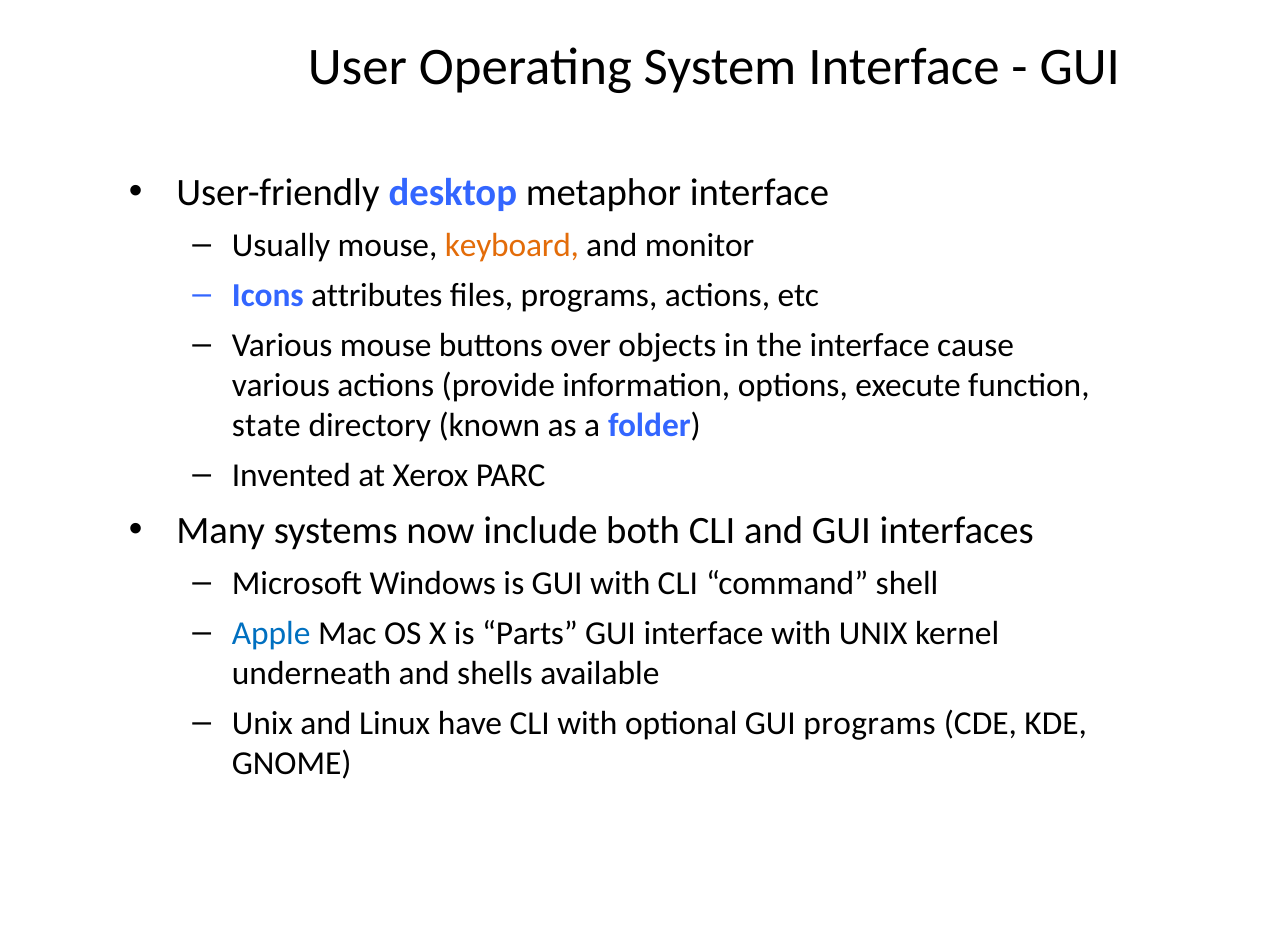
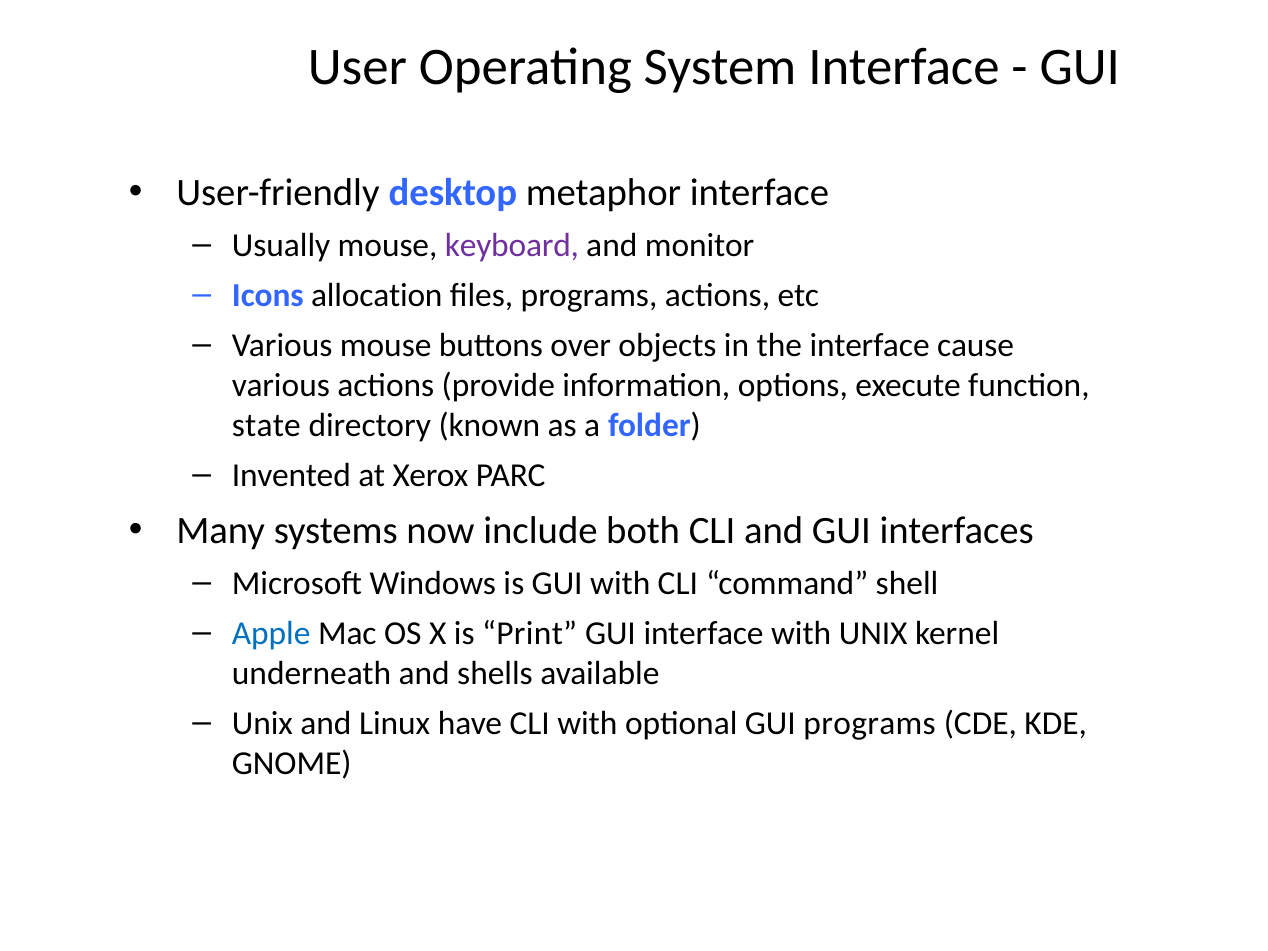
keyboard colour: orange -> purple (512, 245)
attributes: attributes -> allocation (377, 295)
Parts: Parts -> Print (530, 633)
